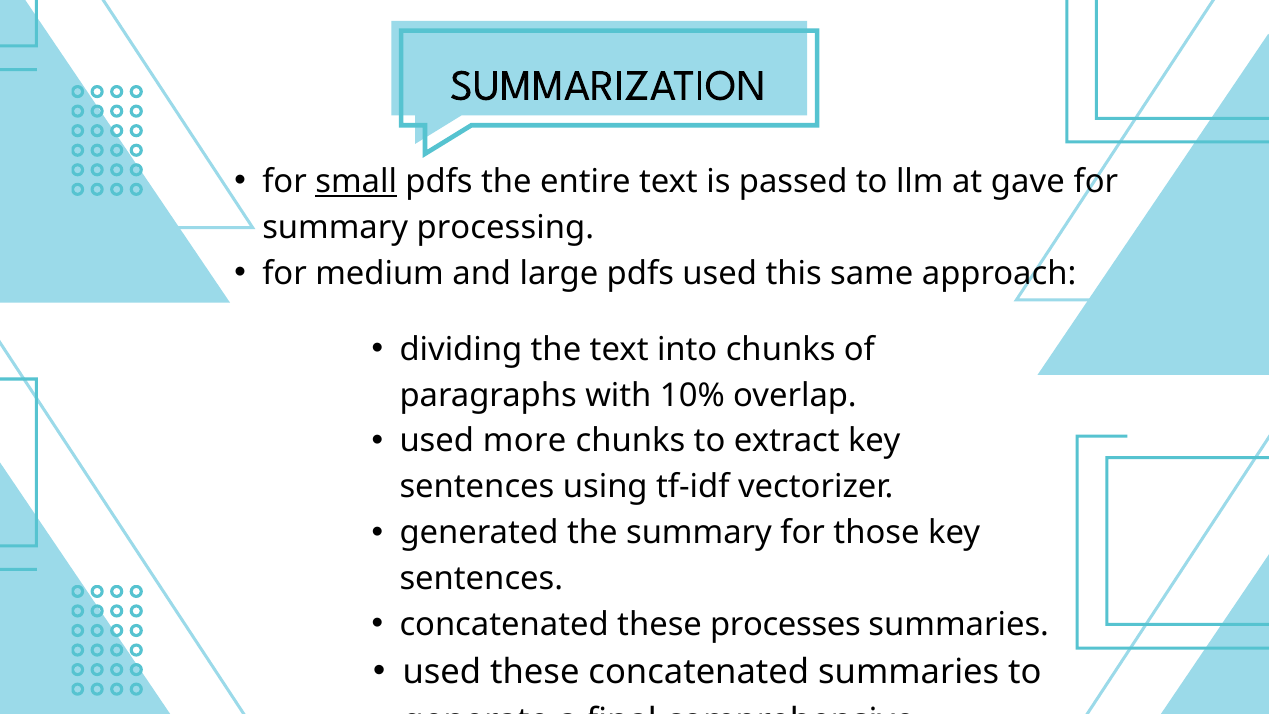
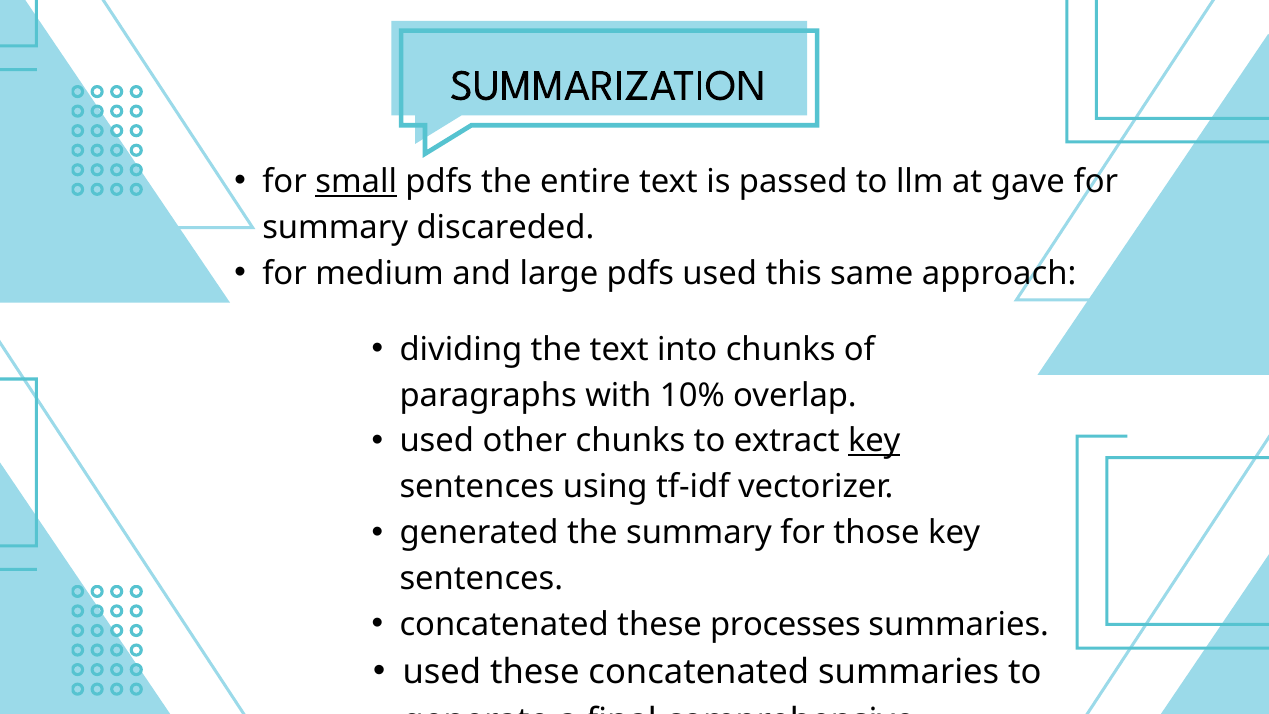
processing: processing -> discareded (505, 227)
more: more -> other (525, 441)
key underline: none -> present (874, 441)
